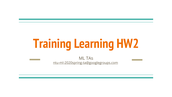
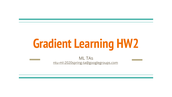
Training: Training -> Gradient (52, 44)
